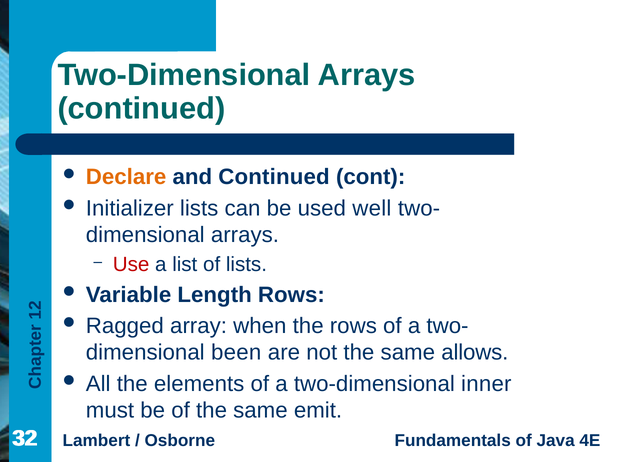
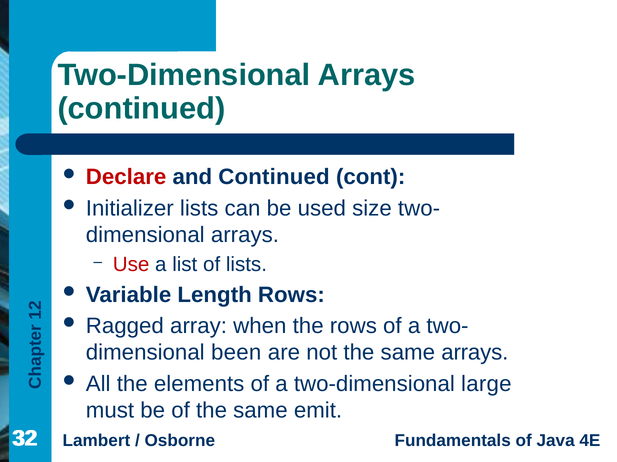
Declare colour: orange -> red (126, 177)
well: well -> size (372, 209)
same allows: allows -> arrays (475, 353)
inner: inner -> large (486, 384)
